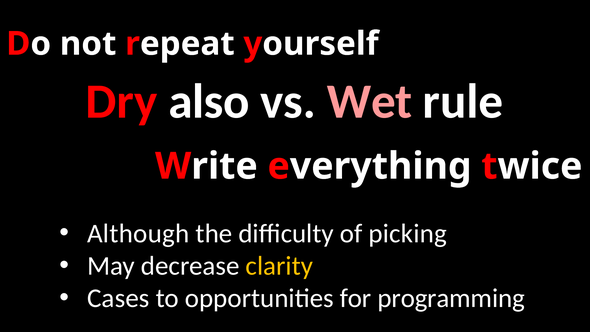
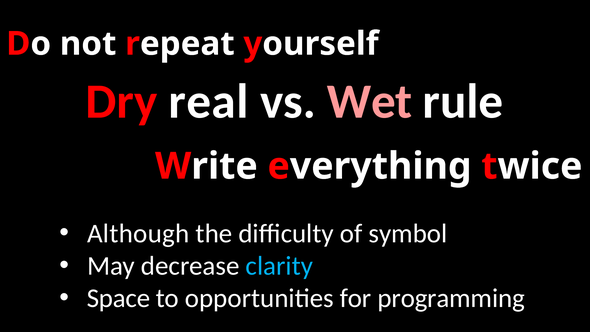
also: also -> real (208, 102)
picking: picking -> symbol (408, 233)
clarity colour: yellow -> light blue (279, 266)
Cases: Cases -> Space (118, 298)
